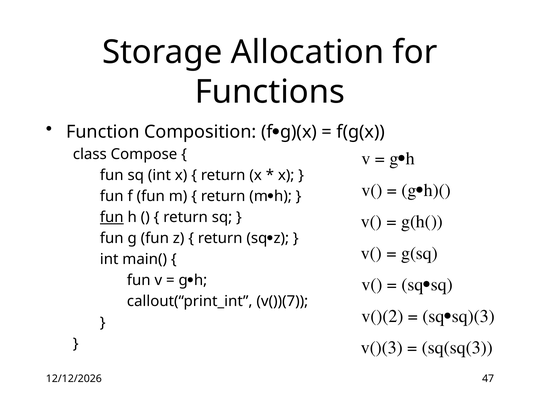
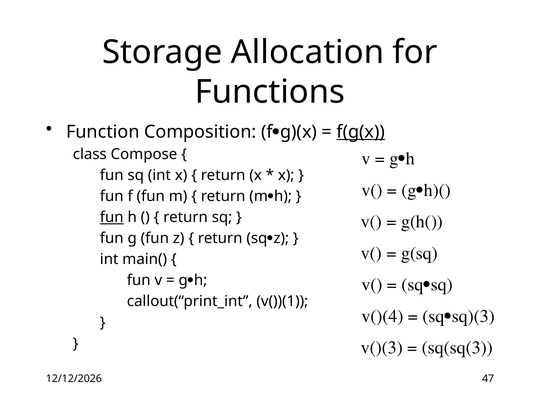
f(g(x underline: none -> present (361, 132)
v())(7: v())(7 -> v())(1 (282, 301)
v()(2: v()(2 -> v()(4 (382, 316)
